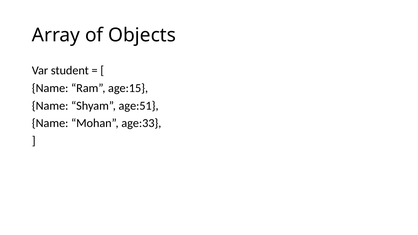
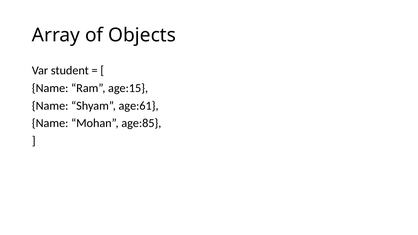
age:51: age:51 -> age:61 (139, 106)
age:33: age:33 -> age:85 (141, 123)
